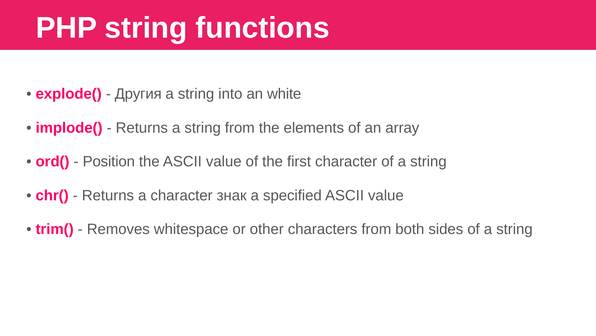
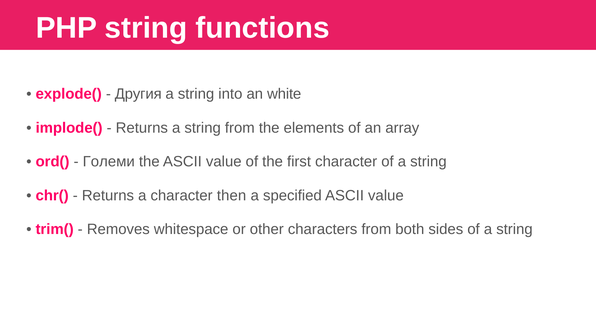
Position: Position -> Големи (109, 161)
знак: знак -> then (232, 195)
